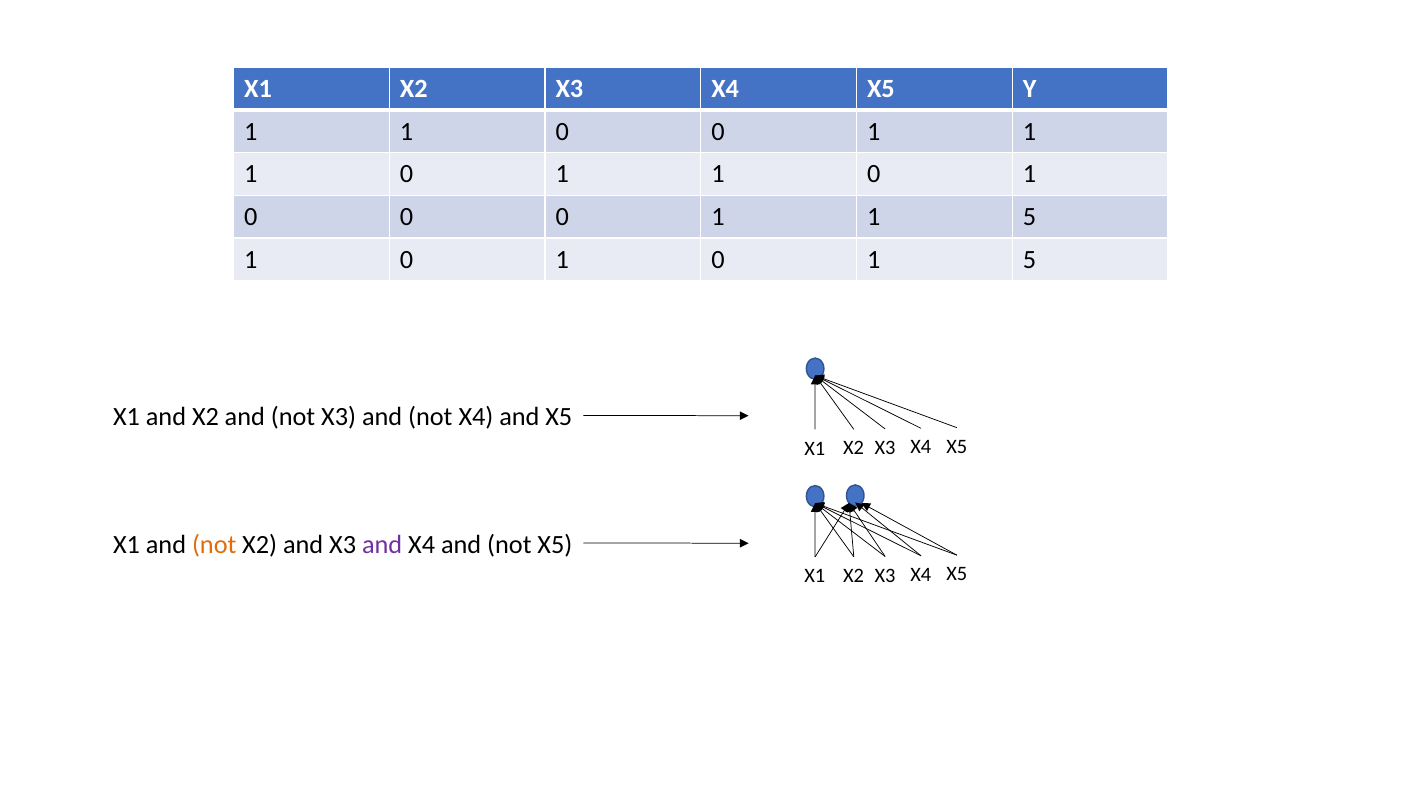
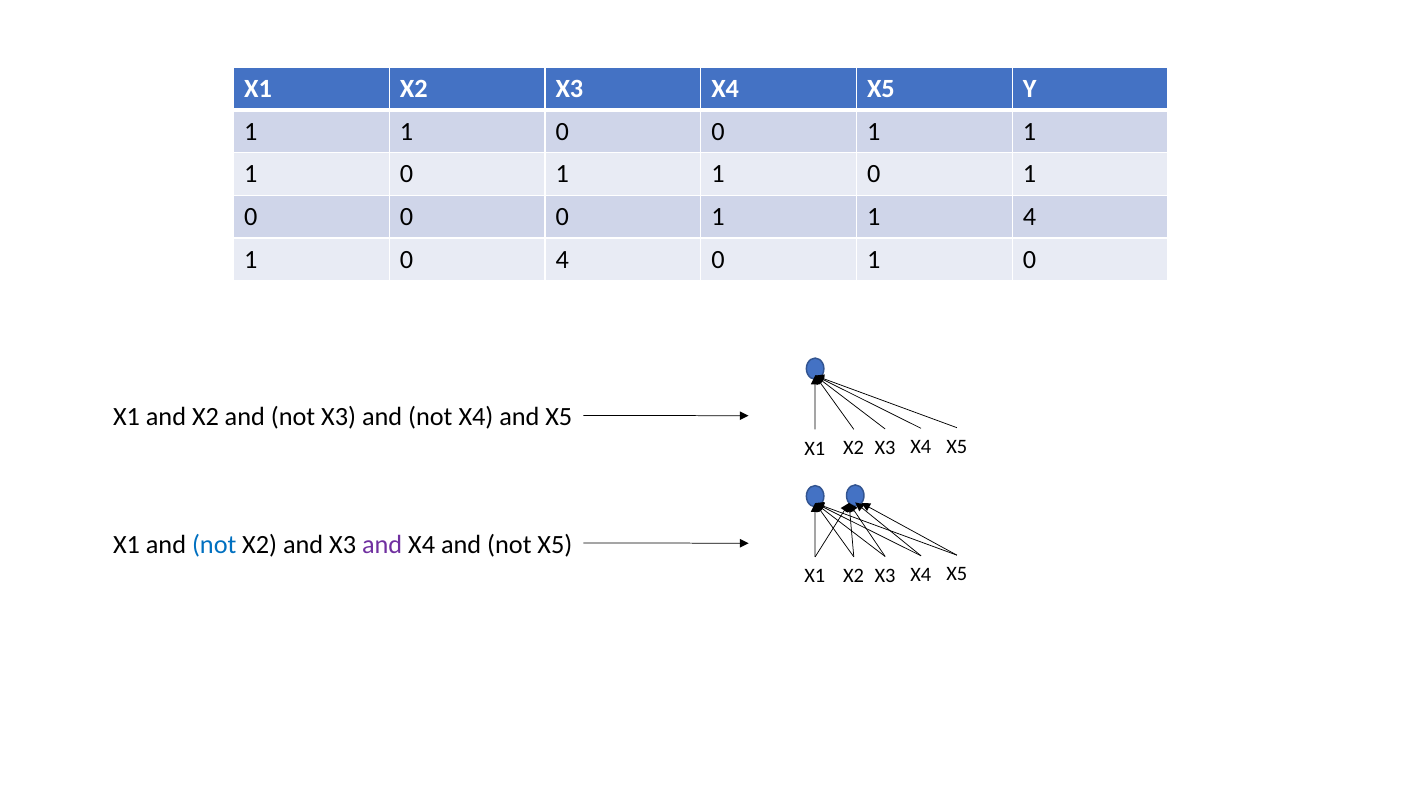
1 1 5: 5 -> 4 (1029, 217)
1: 1 -> 4 (562, 259)
5: 5 -> 0 (1029, 259)
not colour: orange -> blue (214, 544)
